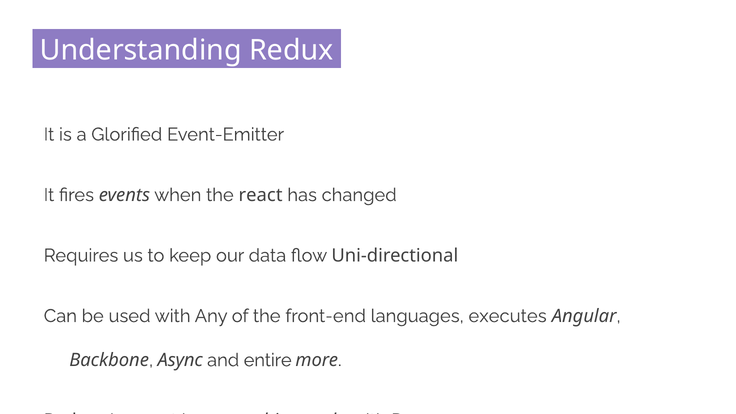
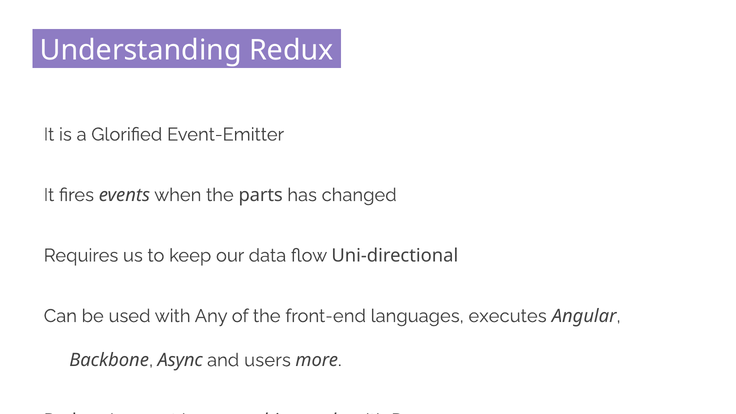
the react: react -> parts (261, 195)
entire: entire -> users (267, 360)
